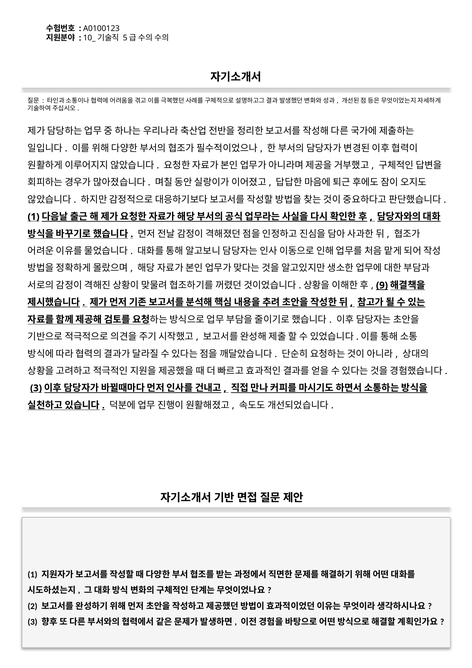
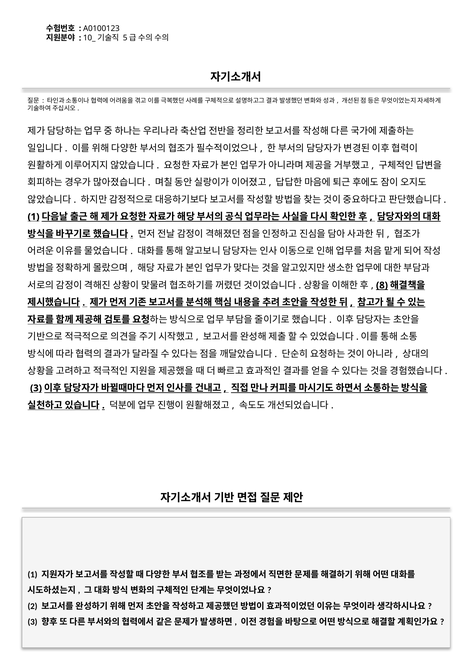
9: 9 -> 8 (382, 285)
